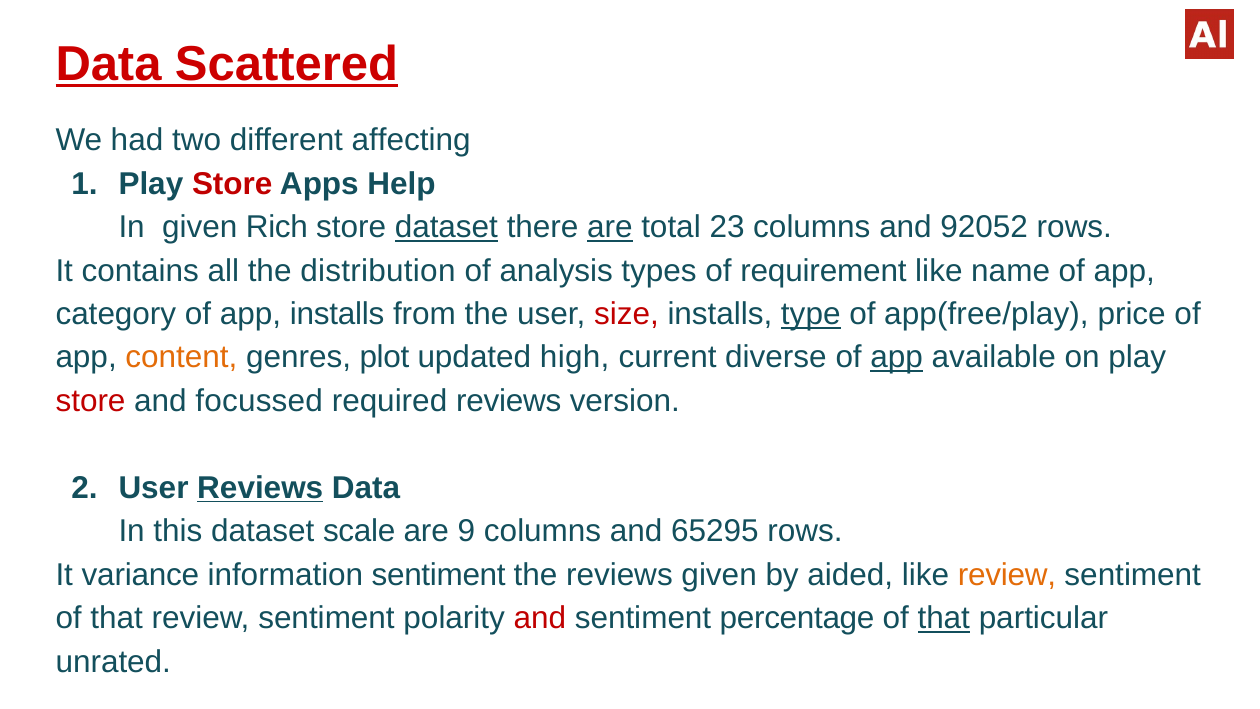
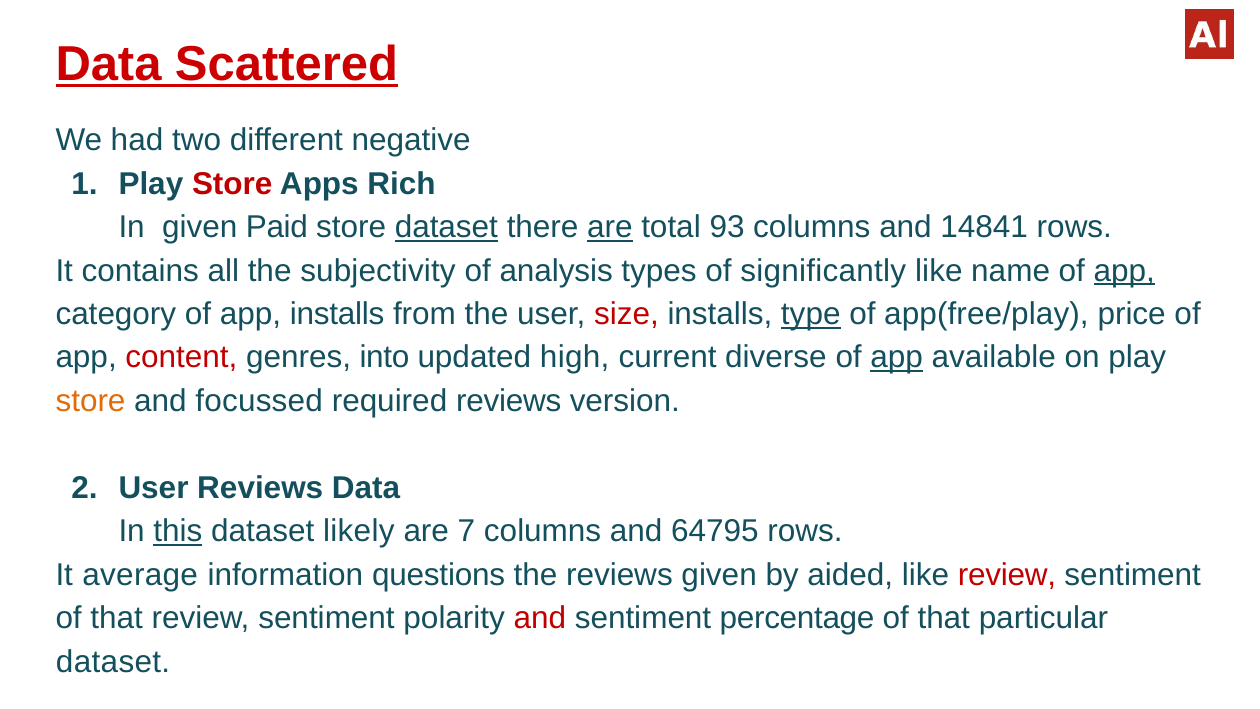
affecting: affecting -> negative (411, 140)
Help: Help -> Rich (402, 184)
Rich: Rich -> Paid (277, 227)
23: 23 -> 93 (727, 227)
92052: 92052 -> 14841 (984, 227)
distribution: distribution -> subjectivity (378, 271)
requirement: requirement -> significantly (823, 271)
app underline: none -> present (1124, 271)
content colour: orange -> red (181, 357)
plot: plot -> into (384, 357)
store colour: red -> orange (91, 401)
Reviews underline: present -> none (260, 488)
this underline: none -> present (178, 531)
scale: scale -> likely (359, 531)
9: 9 -> 7 (466, 531)
65295: 65295 -> 64795 (715, 531)
variance: variance -> average (140, 575)
information sentiment: sentiment -> questions (439, 575)
review colour: orange -> red (1007, 575)
that underline: present -> none (944, 618)
unrated: unrated -> dataset (113, 662)
